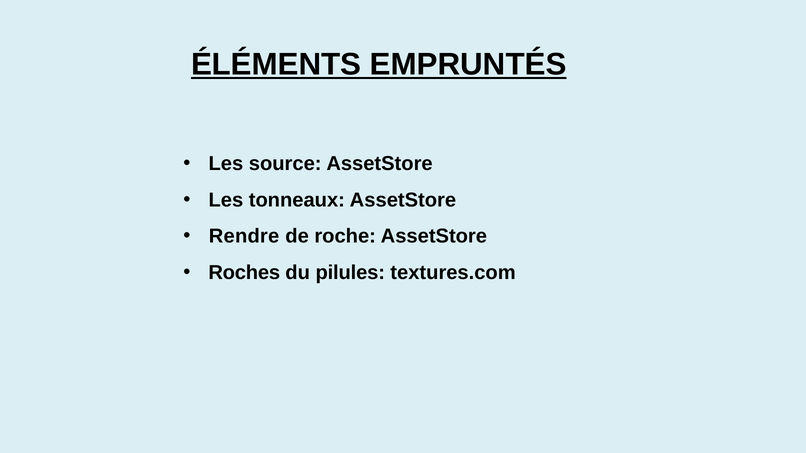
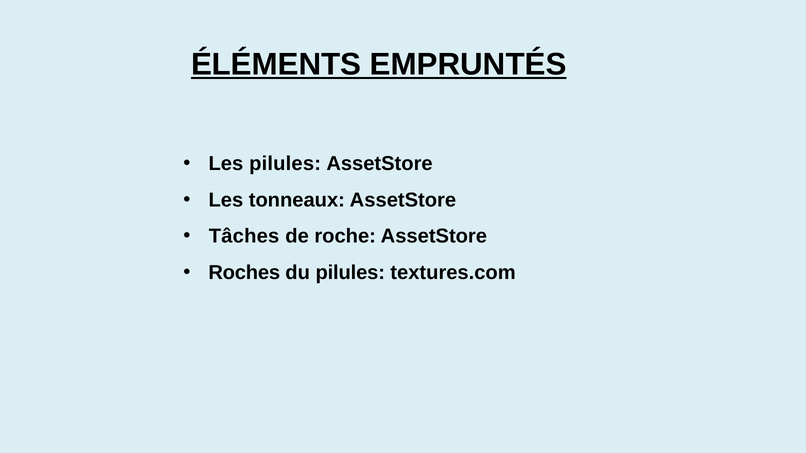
Les source: source -> pilules (285, 164)
Rendre: Rendre -> Tâches (244, 236)
